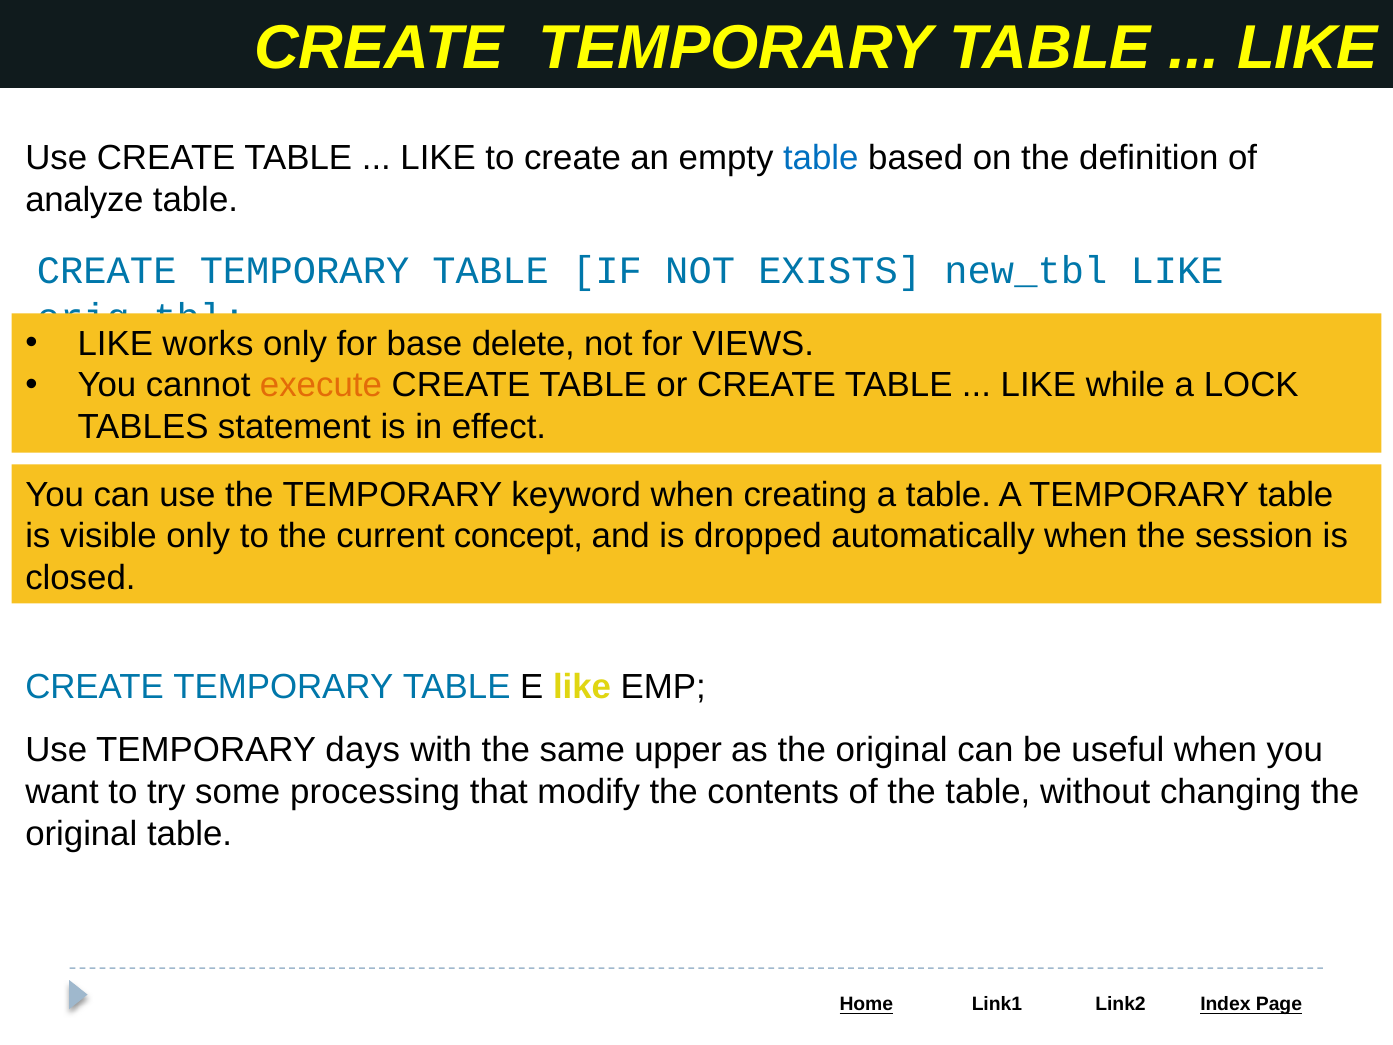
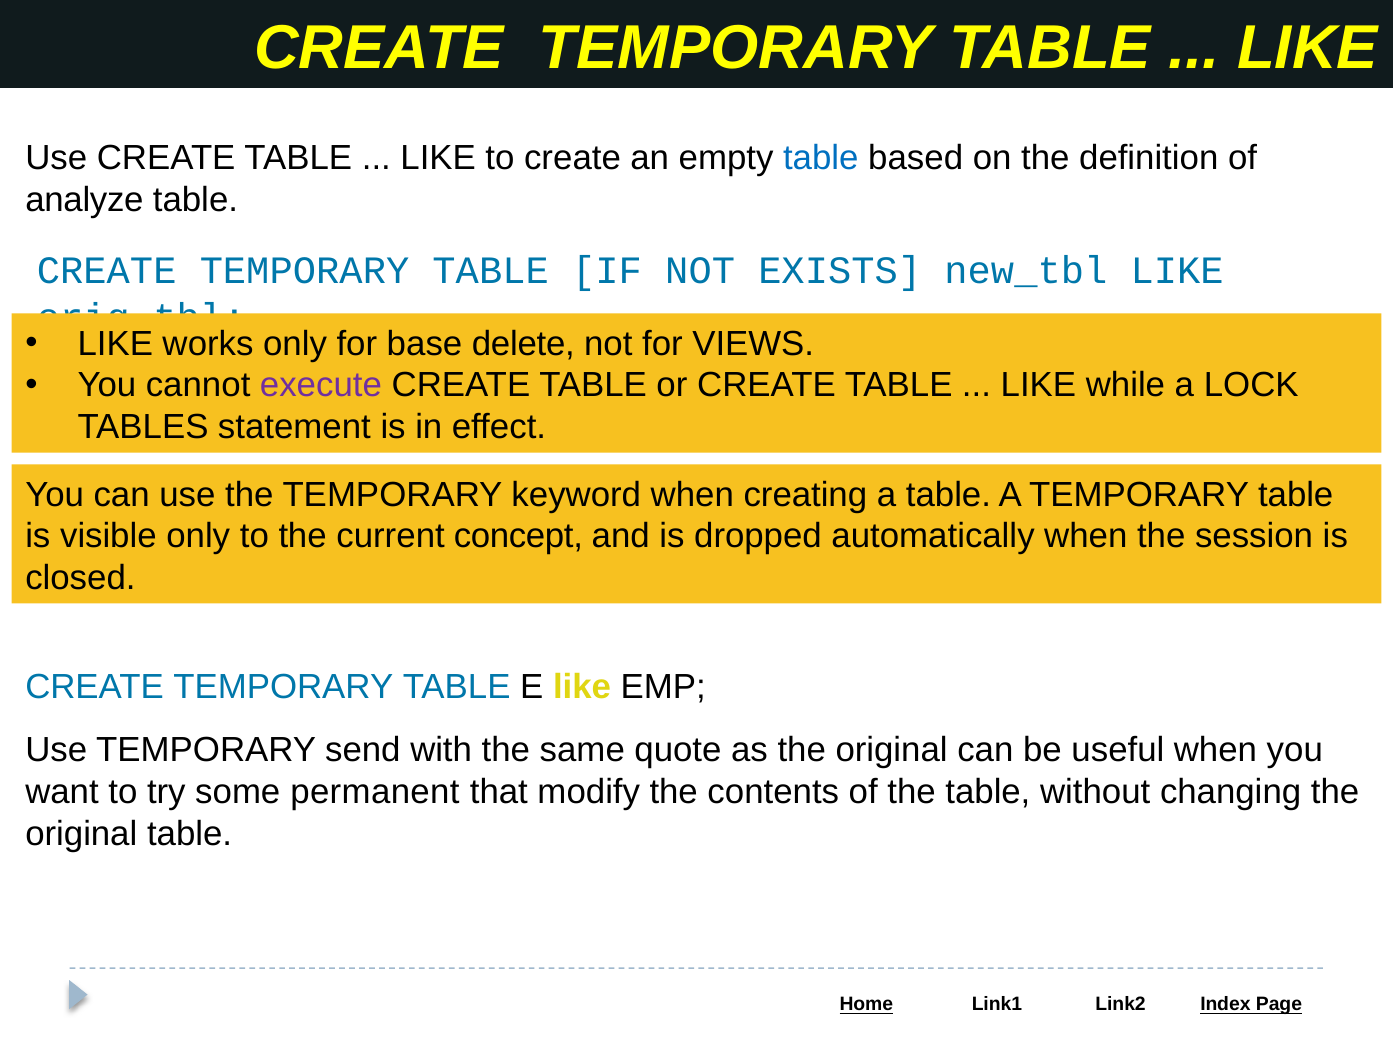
execute colour: orange -> purple (321, 385)
days: days -> send (363, 750)
upper: upper -> quote (678, 750)
processing: processing -> permanent (375, 792)
